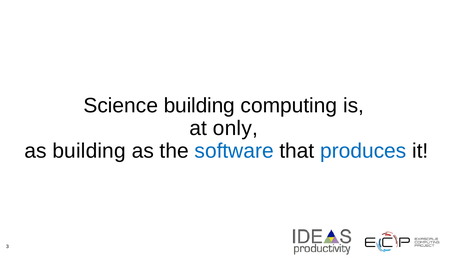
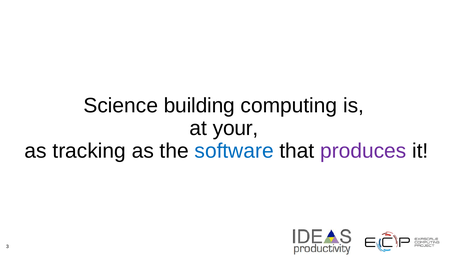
only: only -> your (236, 128)
as building: building -> tracking (89, 151)
produces colour: blue -> purple (363, 151)
